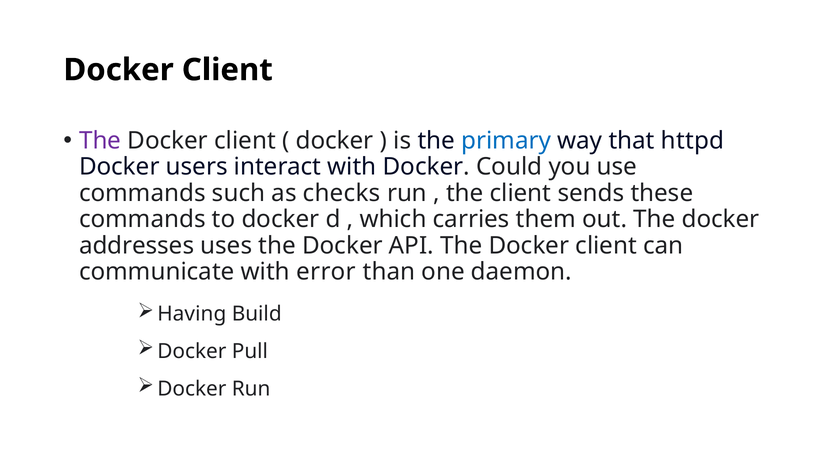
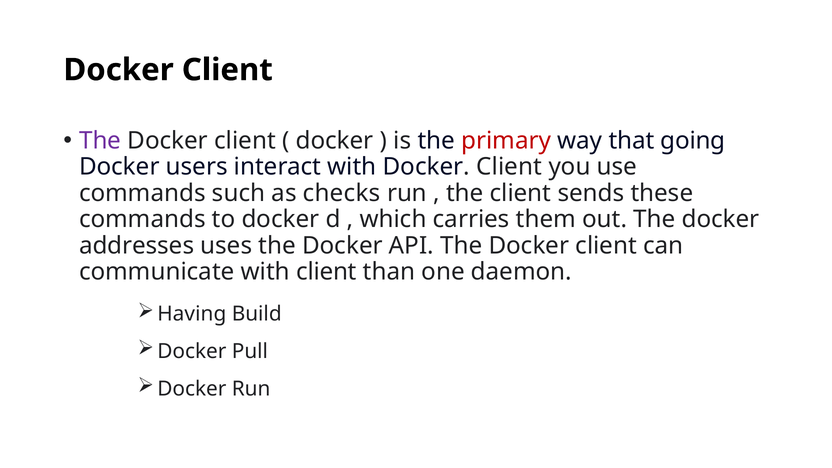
primary colour: blue -> red (506, 141)
httpd: httpd -> going (693, 141)
with Docker Could: Could -> Client (509, 167)
with error: error -> client (326, 272)
